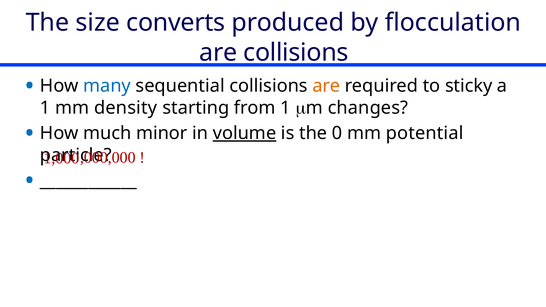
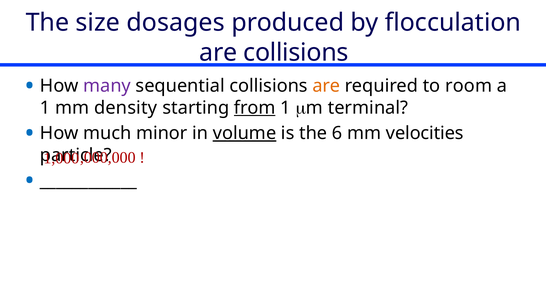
converts: converts -> dosages (176, 23)
many colour: blue -> purple (107, 86)
sticky: sticky -> room (469, 86)
from underline: none -> present (255, 108)
changes: changes -> terminal (368, 108)
0: 0 -> 6 (337, 133)
potential: potential -> velocities (425, 133)
